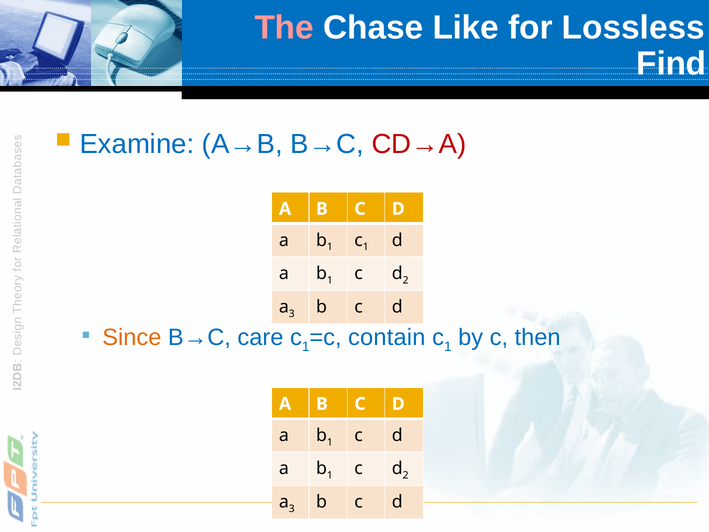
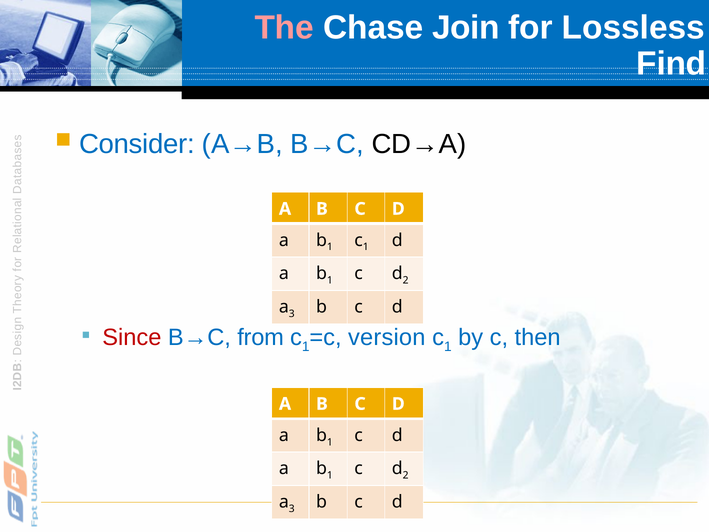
Like: Like -> Join (466, 28)
Examine: Examine -> Consider (137, 144)
CD→A colour: red -> black (419, 144)
Since colour: orange -> red (132, 337)
care: care -> from (261, 337)
contain: contain -> version (387, 337)
